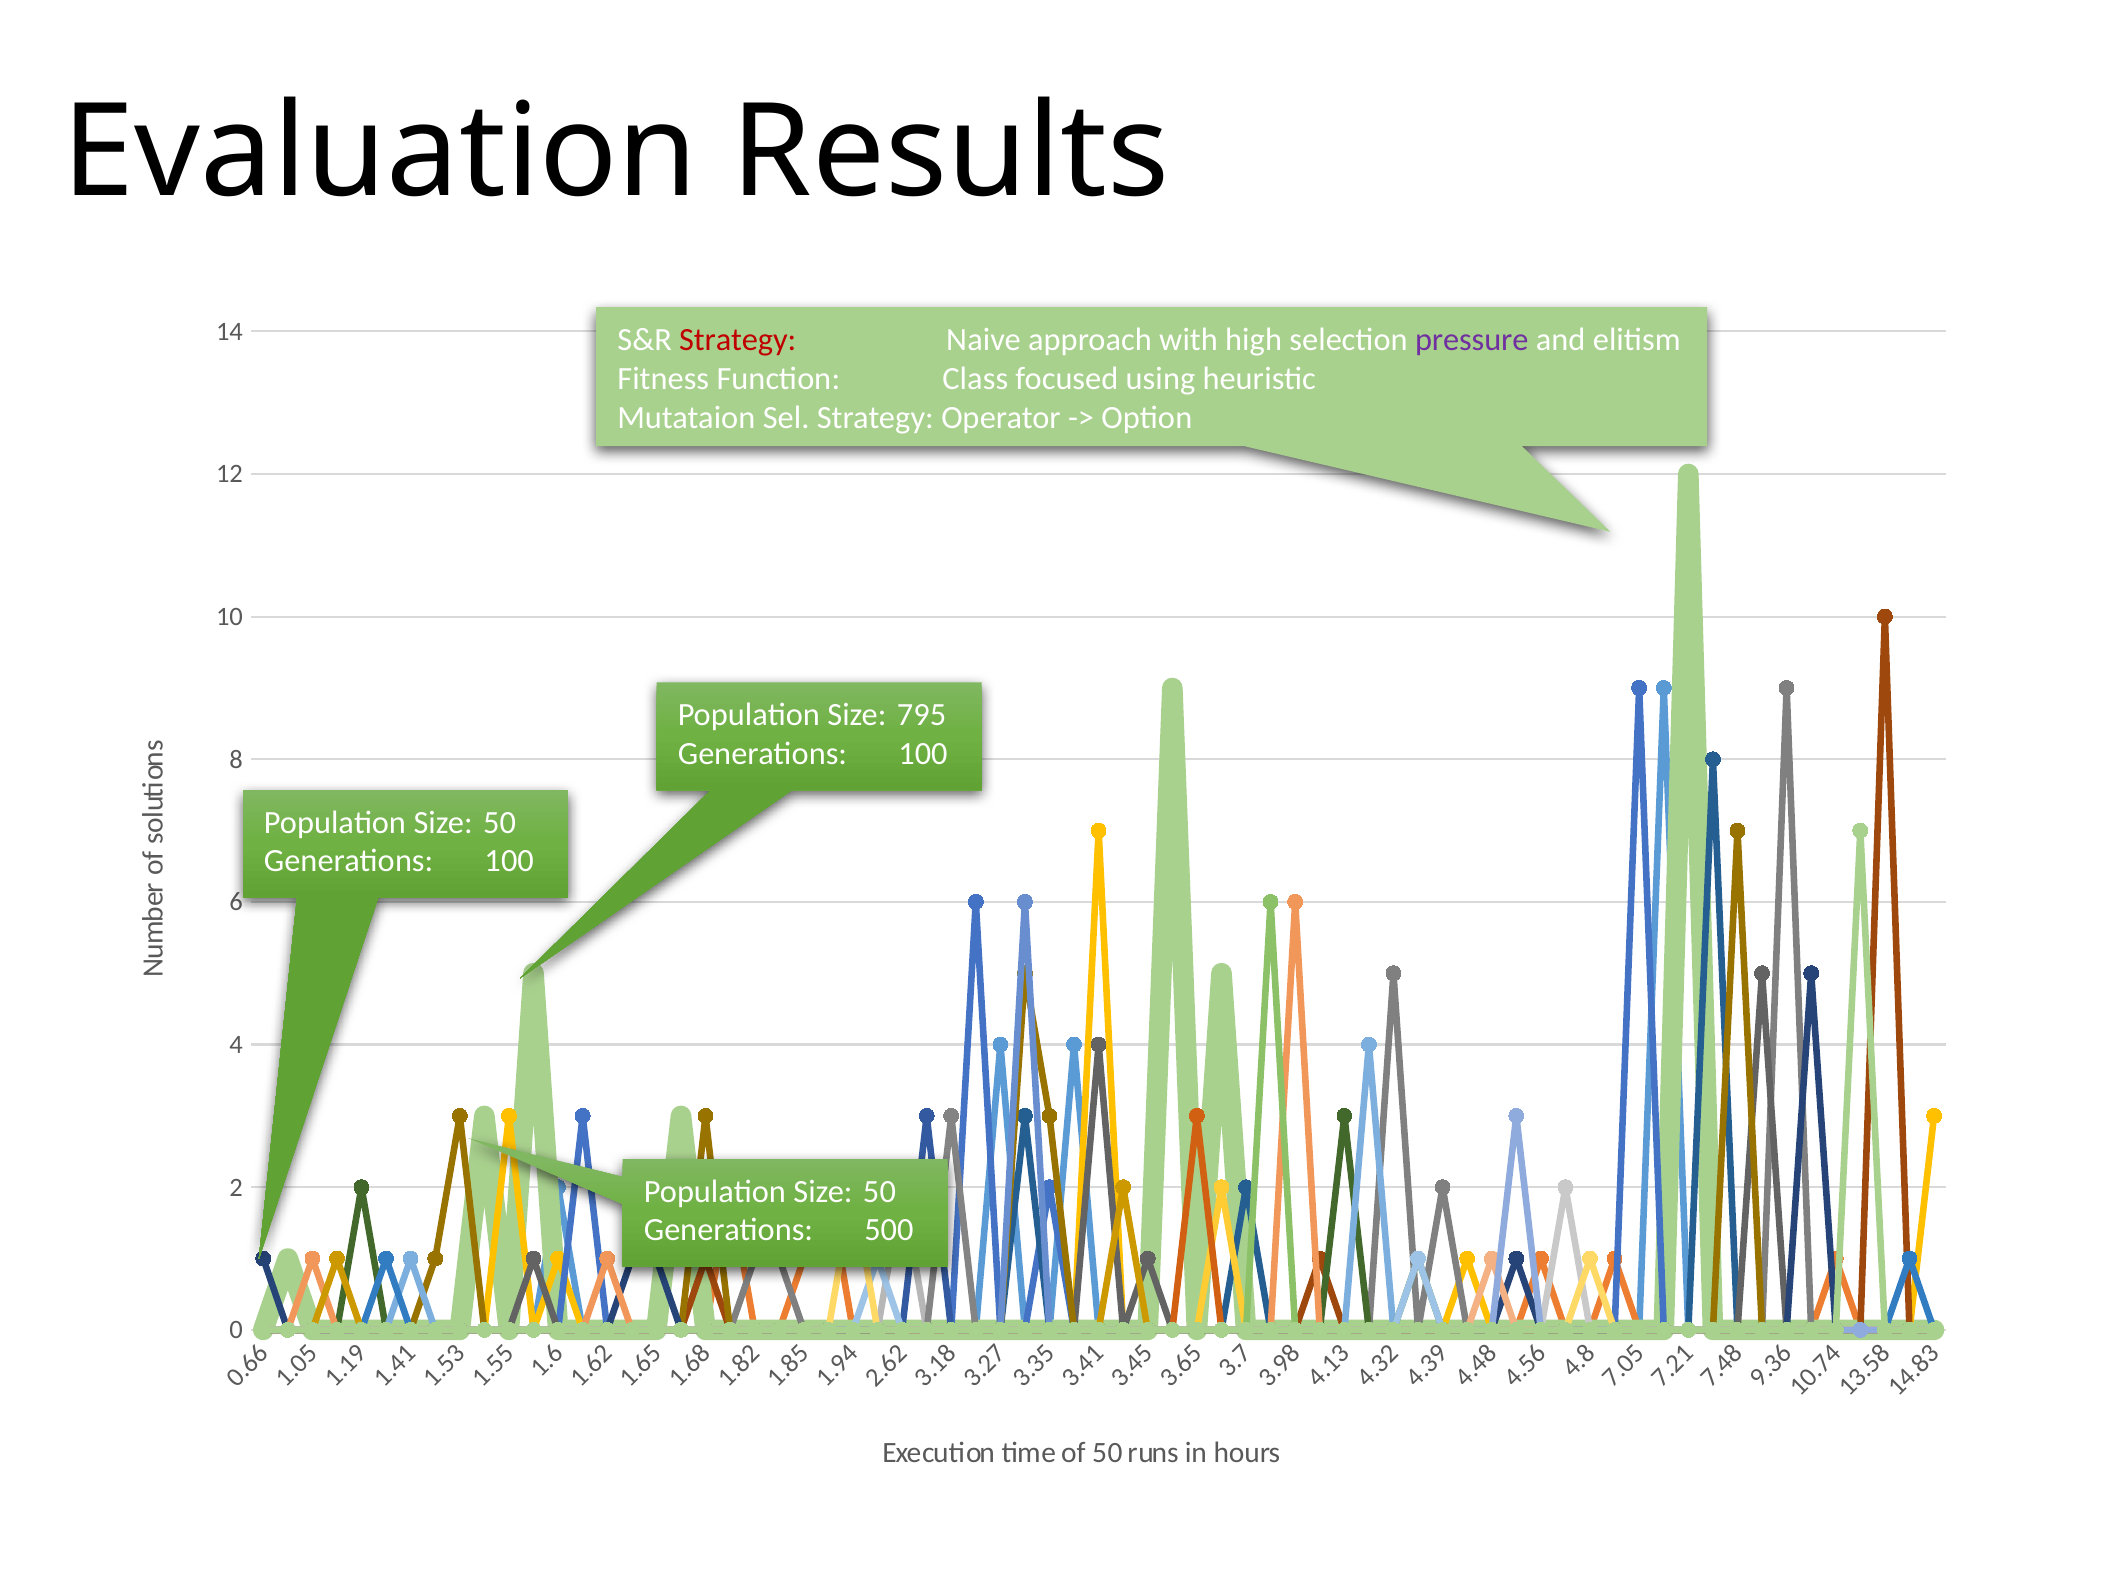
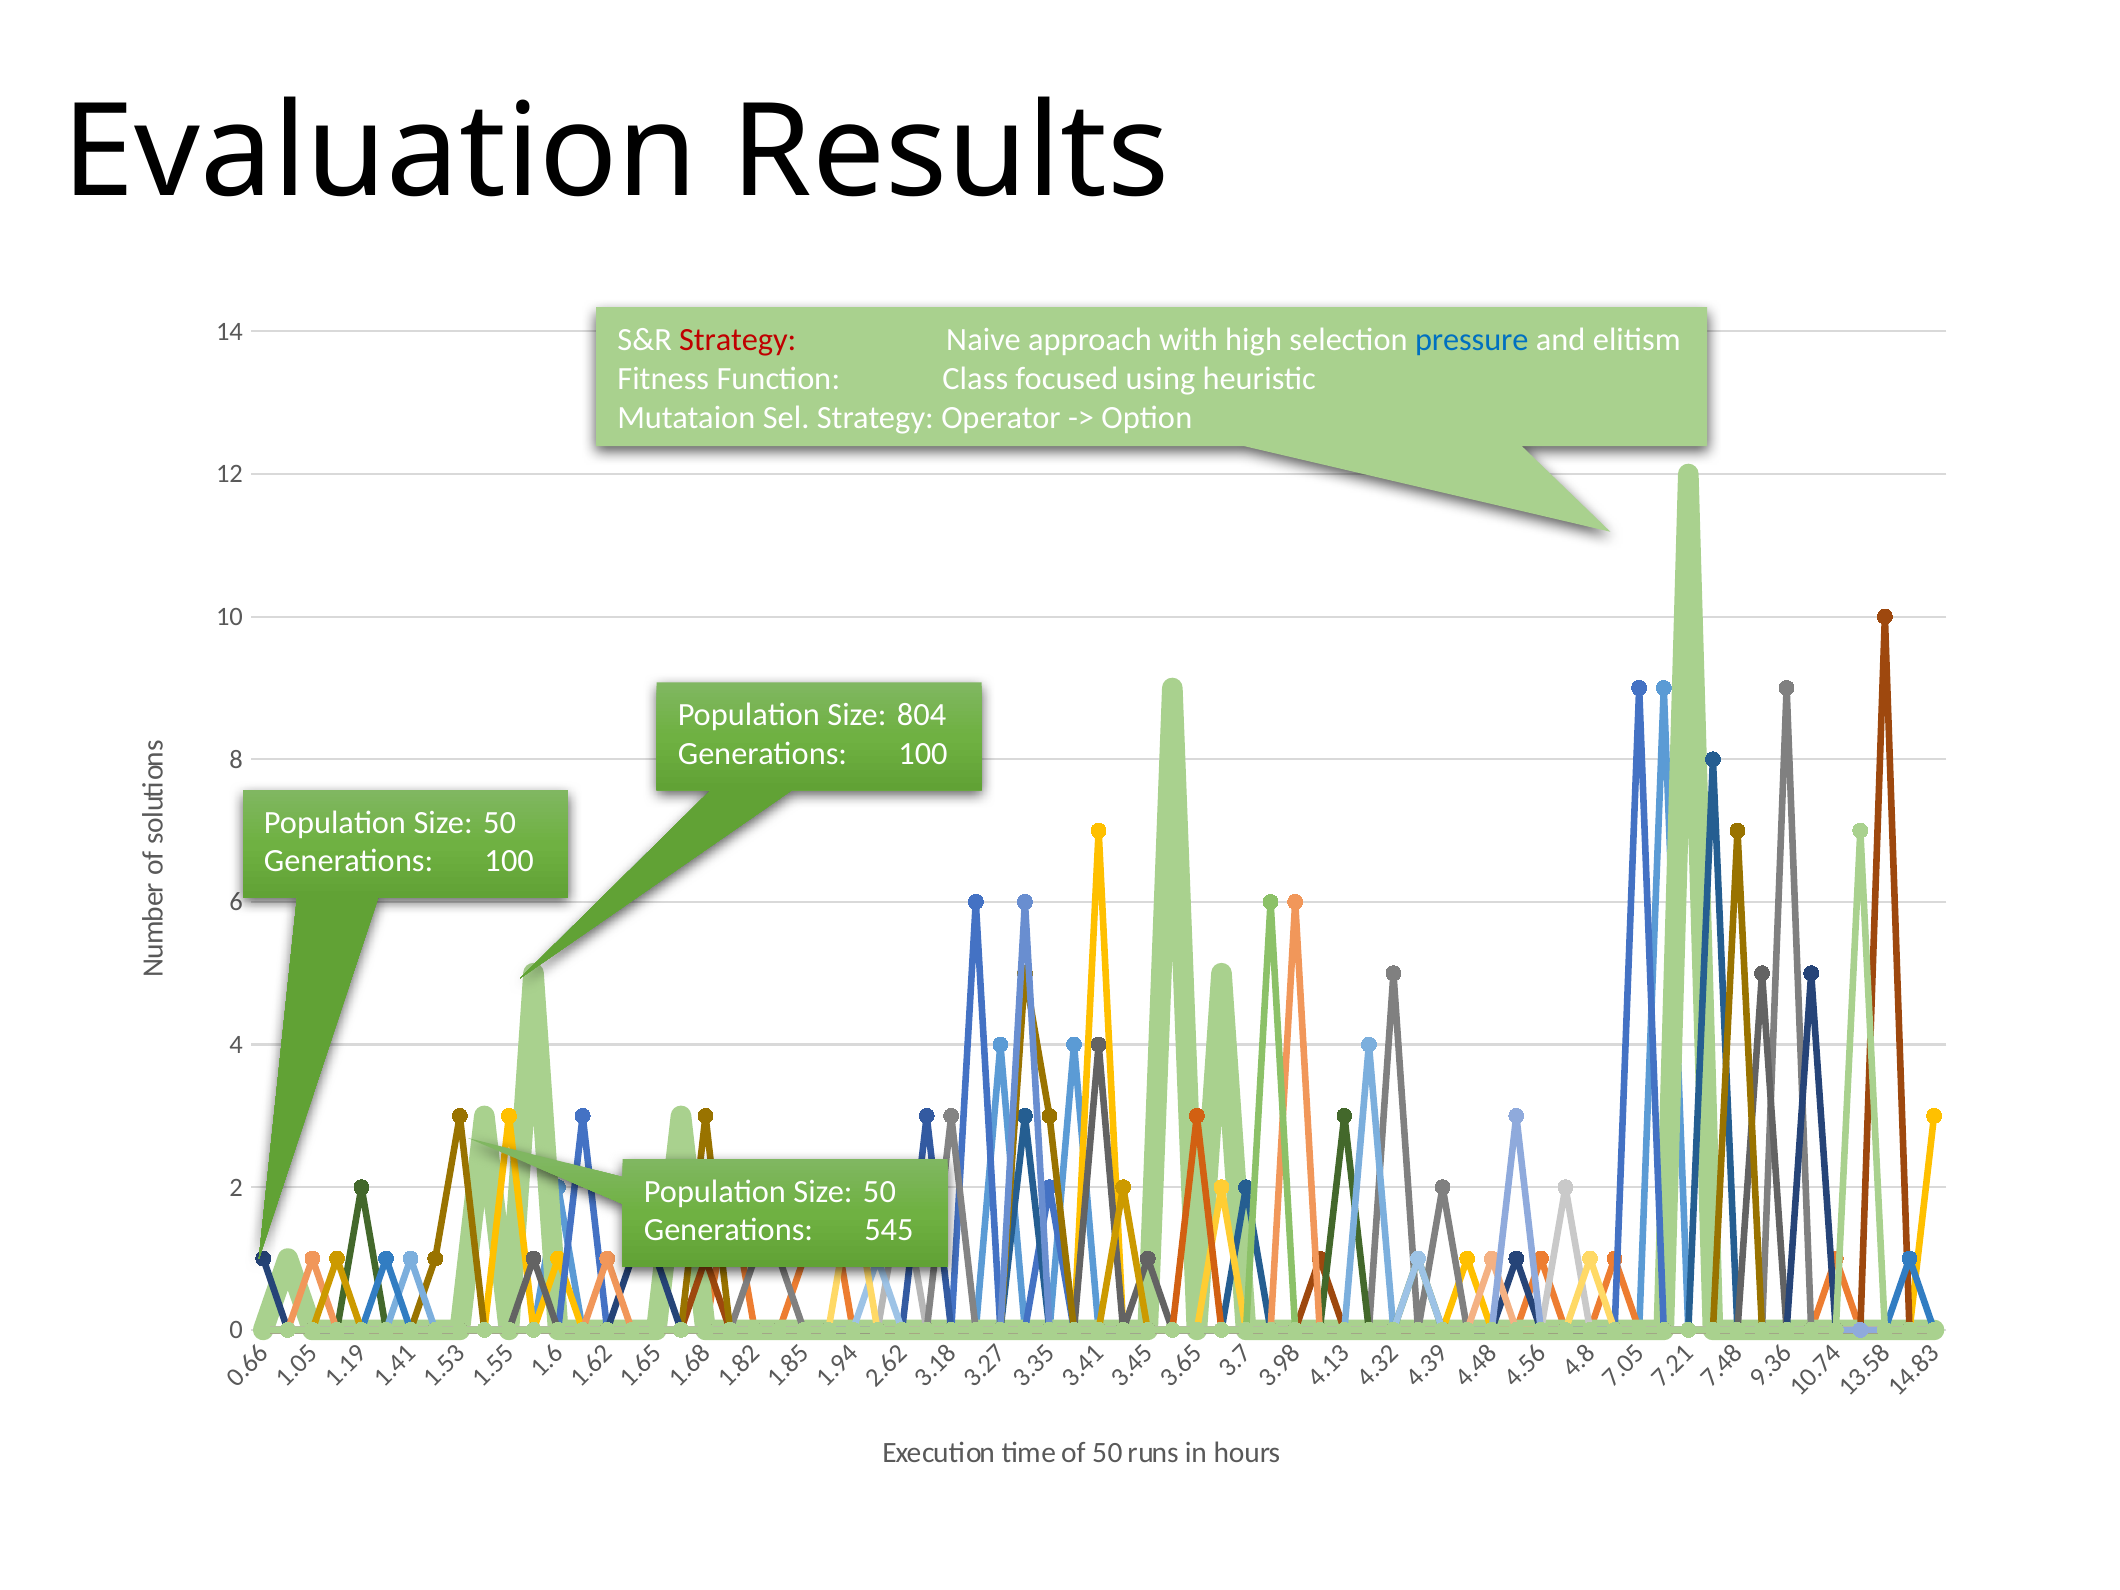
pressure colour: purple -> blue (1472, 340)
795: 795 -> 804 (922, 715)
500: 500 -> 545 (889, 1230)
